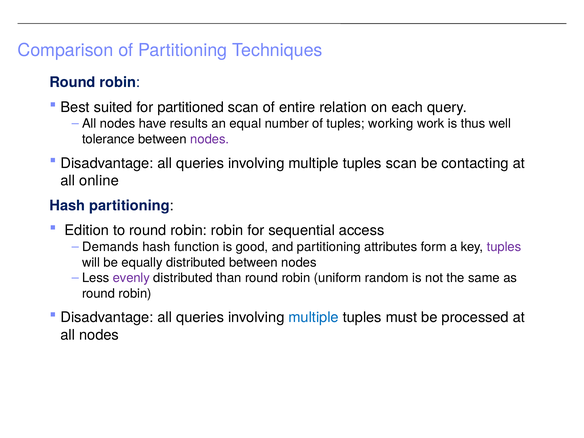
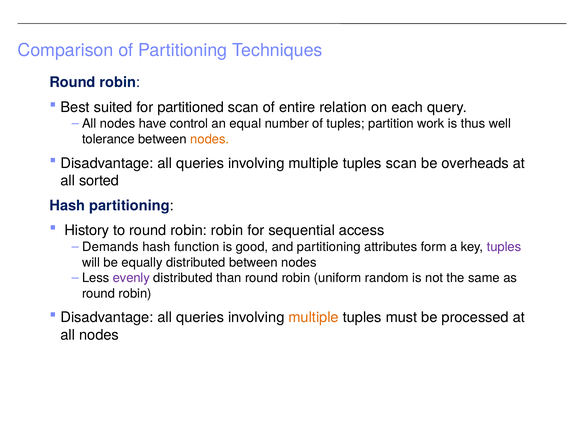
results: results -> control (189, 124)
working: working -> partition (391, 124)
nodes colour: purple -> orange (210, 139)
contacting: contacting -> overheads (475, 163)
online: online -> sorted (99, 181)
Edition: Edition -> History (87, 230)
multiple colour: blue -> orange (314, 318)
